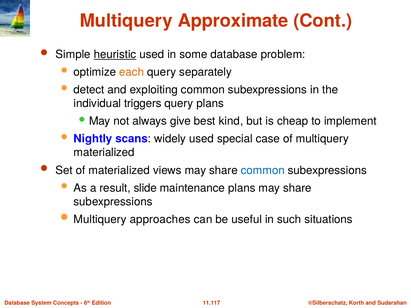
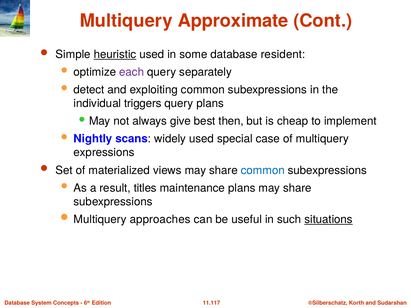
problem: problem -> resident (283, 54)
each colour: orange -> purple (132, 72)
kind: kind -> then (231, 121)
materialized: materialized -> expressions (104, 153)
slide: slide -> titles (145, 188)
situations underline: none -> present (329, 219)
